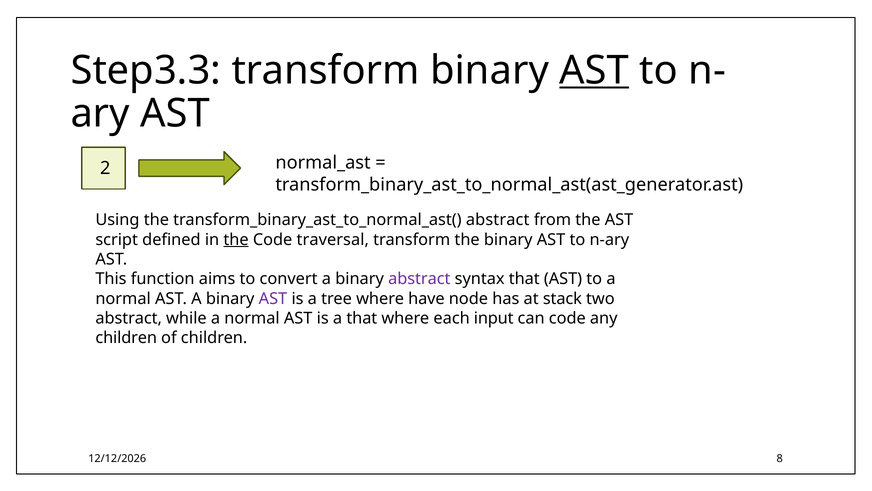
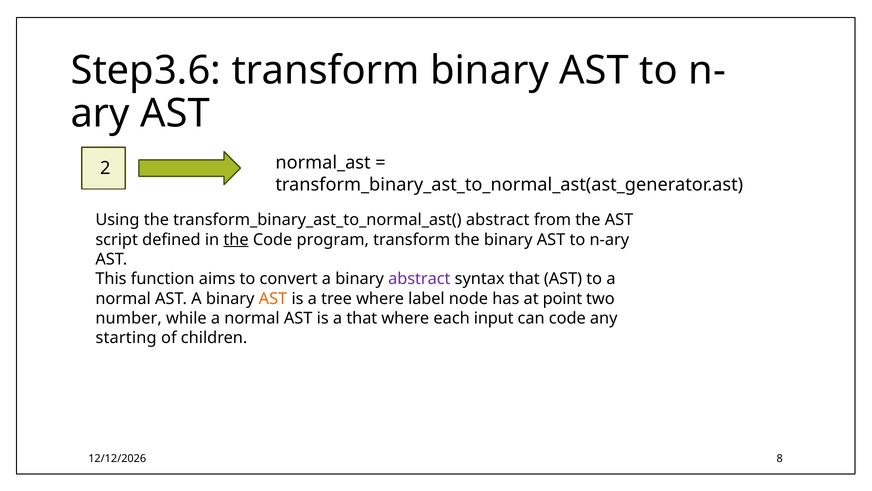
Step3.3: Step3.3 -> Step3.6 (146, 70)
AST underline: present -> none (594, 70)
traversal: traversal -> program (333, 239)
AST colour: purple -> orange (273, 298)
have: have -> label (426, 298)
stack: stack -> point (562, 298)
abstract: abstract -> number (129, 318)
children: children -> starting (126, 338)
